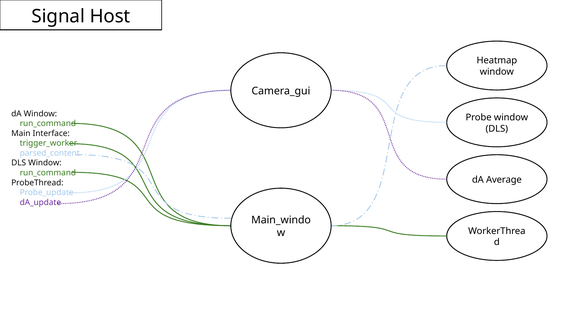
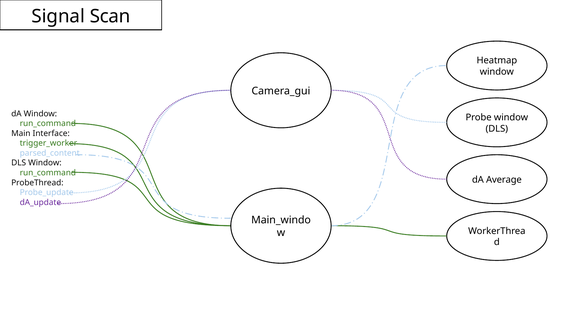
Host: Host -> Scan (110, 16)
